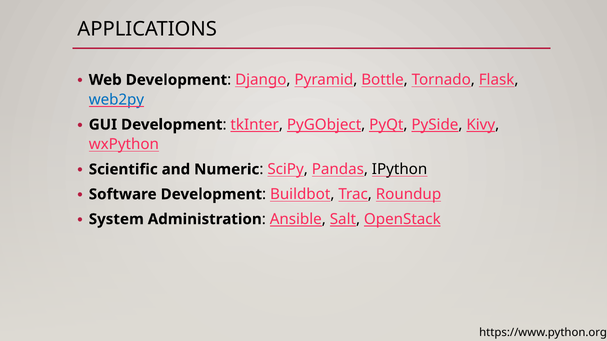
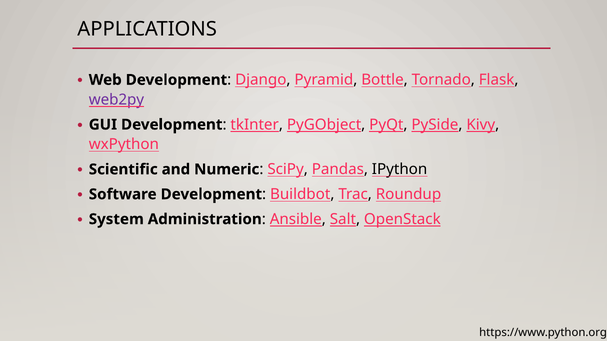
web2py colour: blue -> purple (116, 100)
